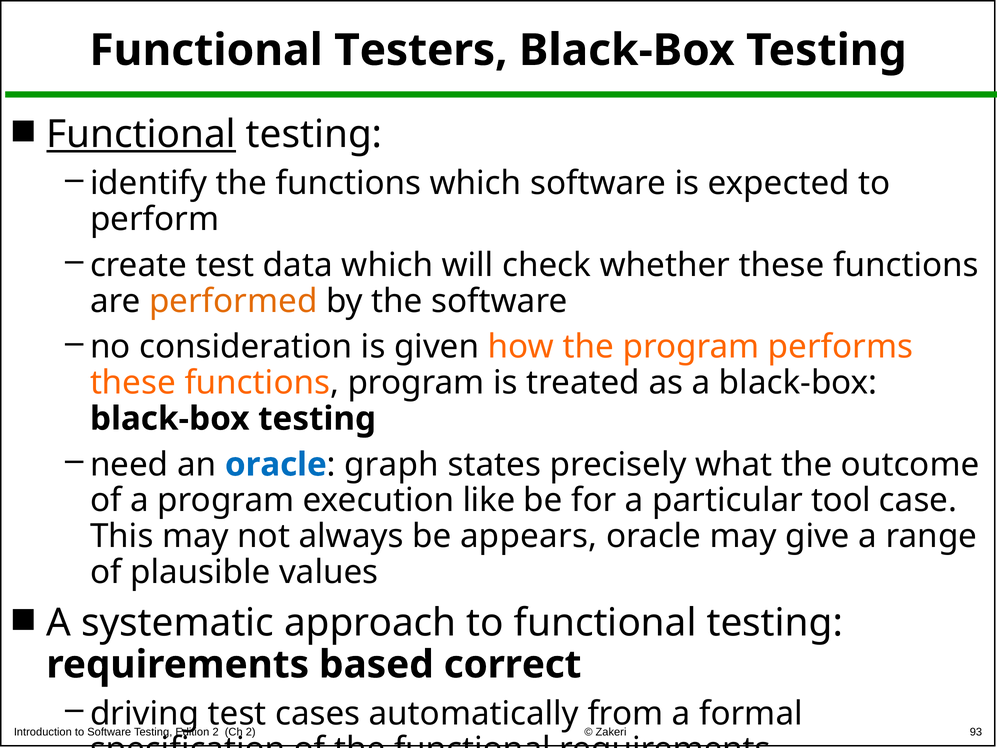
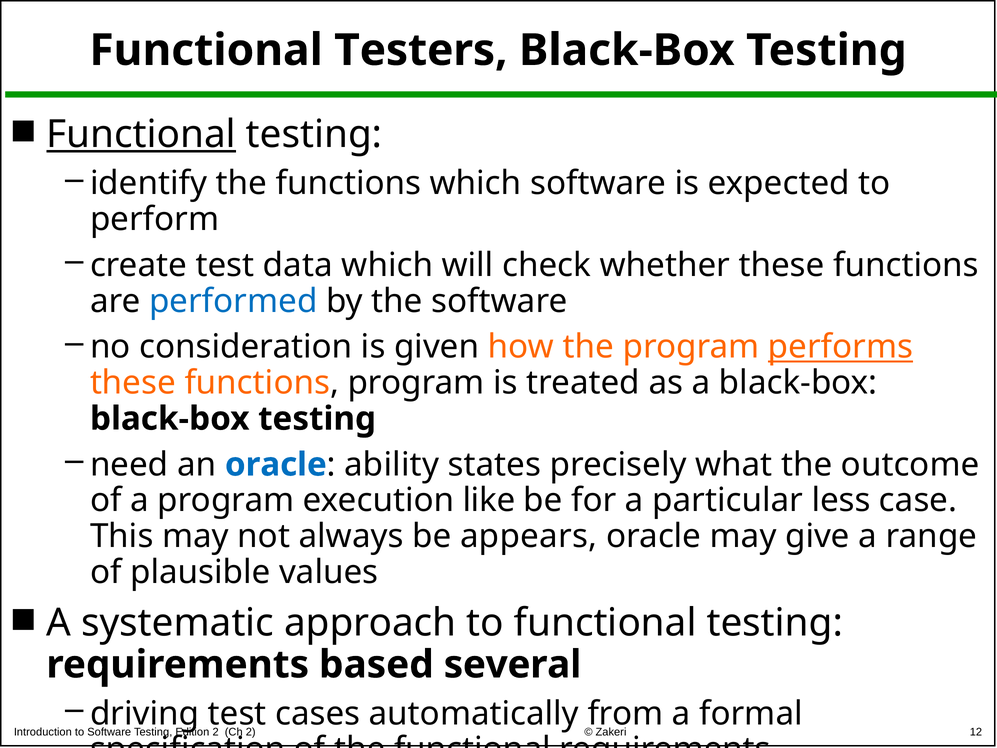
performed colour: orange -> blue (233, 301)
performs underline: none -> present (841, 347)
graph: graph -> ability (392, 464)
tool: tool -> less (841, 500)
correct: correct -> several (513, 664)
93: 93 -> 12 (976, 732)
